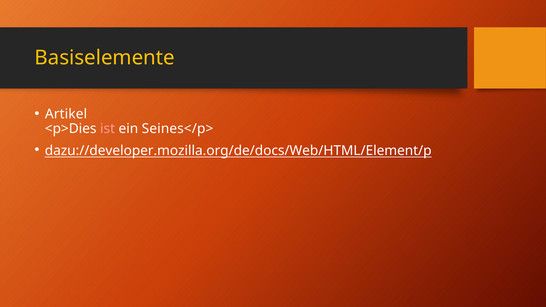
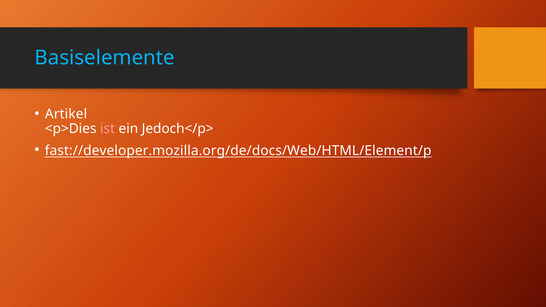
Basiselemente colour: yellow -> light blue (105, 58)
Seines</p>: Seines</p> -> Jedoch</p> (178, 129)
dazu://developer.mozilla.org/de/docs/Web/HTML/Element/p: dazu://developer.mozilla.org/de/docs/Web/HTML/Element/p -> fast://developer.mozilla.org/de/docs/Web/HTML/Element/p (238, 151)
